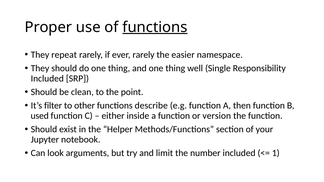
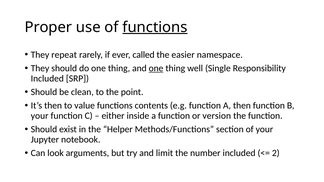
ever rarely: rarely -> called (144, 55)
one underline: none -> present (156, 68)
It’s filter: filter -> then (53, 106)
other: other -> value (85, 106)
describe: describe -> contents (151, 106)
used: used -> your (40, 116)
1: 1 -> 2 (276, 153)
